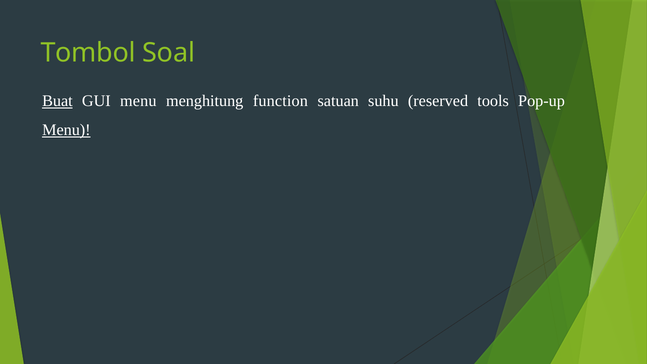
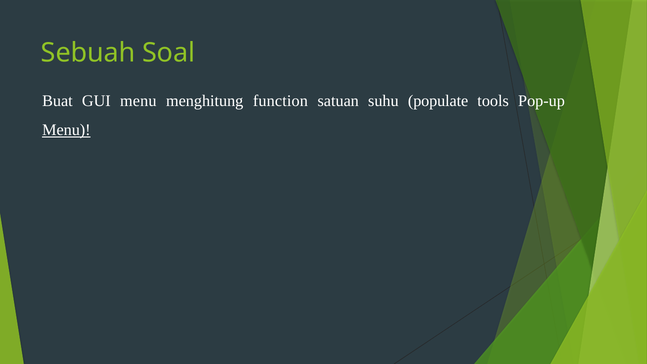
Tombol: Tombol -> Sebuah (88, 53)
Buat underline: present -> none (57, 101)
reserved: reserved -> populate (438, 101)
